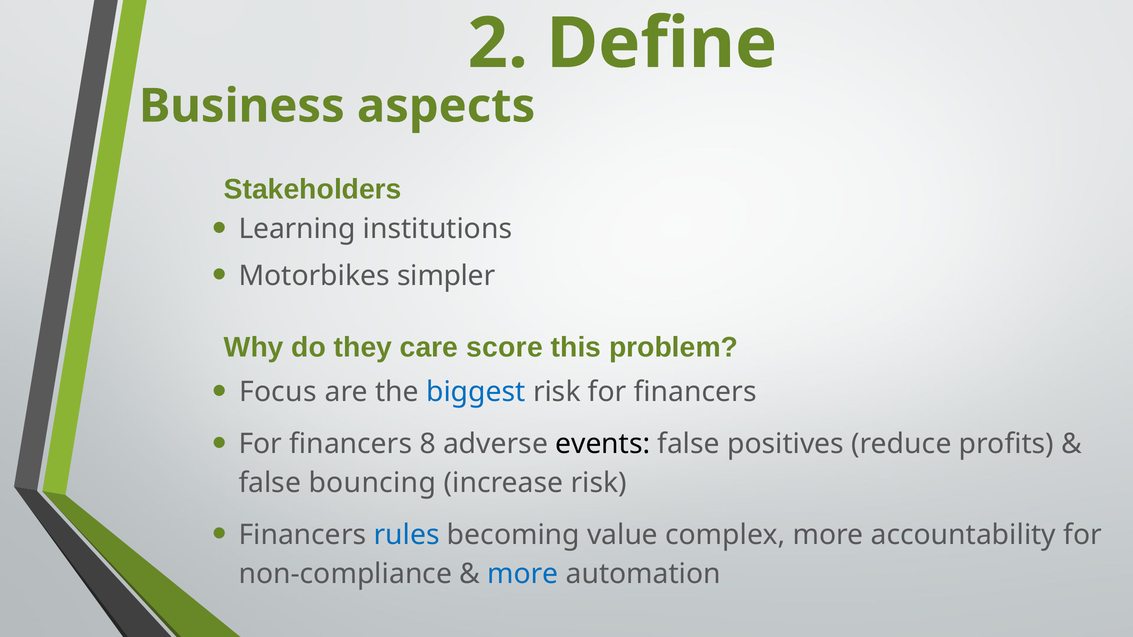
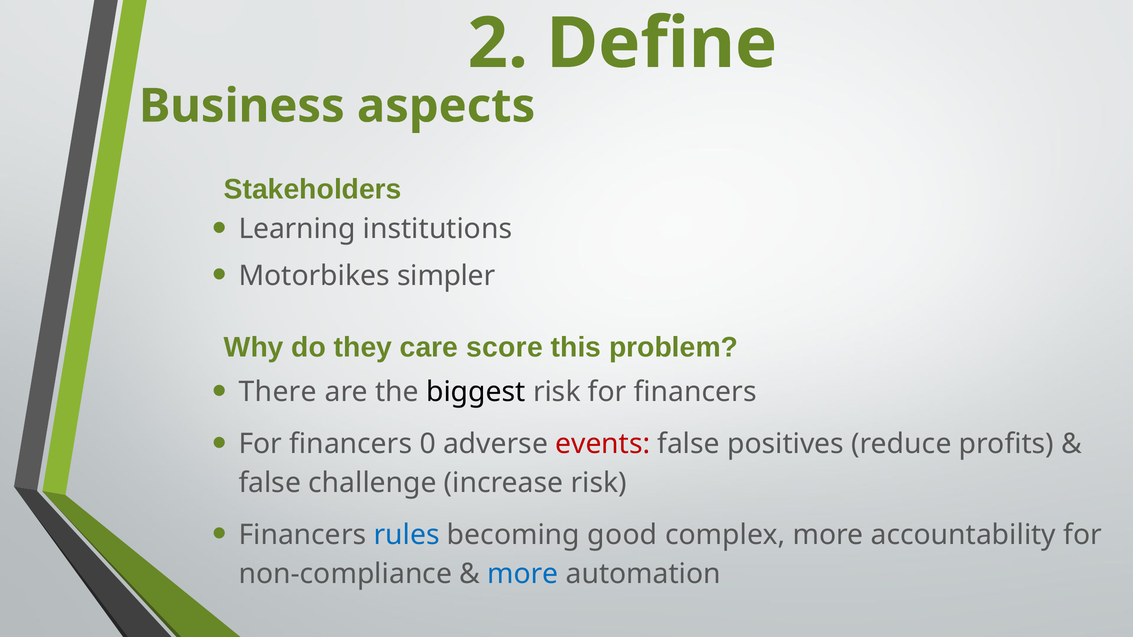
Focus: Focus -> There (278, 392)
biggest colour: blue -> black (476, 392)
8: 8 -> 0 (428, 444)
events colour: black -> red (603, 444)
bouncing: bouncing -> challenge (372, 483)
value: value -> good (622, 535)
